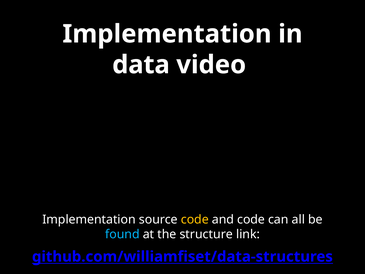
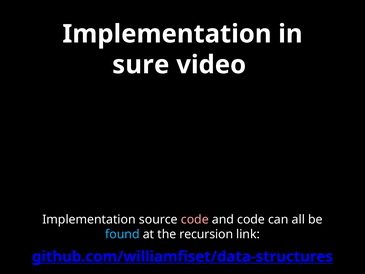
data: data -> sure (141, 65)
code colour: yellow -> pink (195, 219)
structure: structure -> recursion (206, 234)
